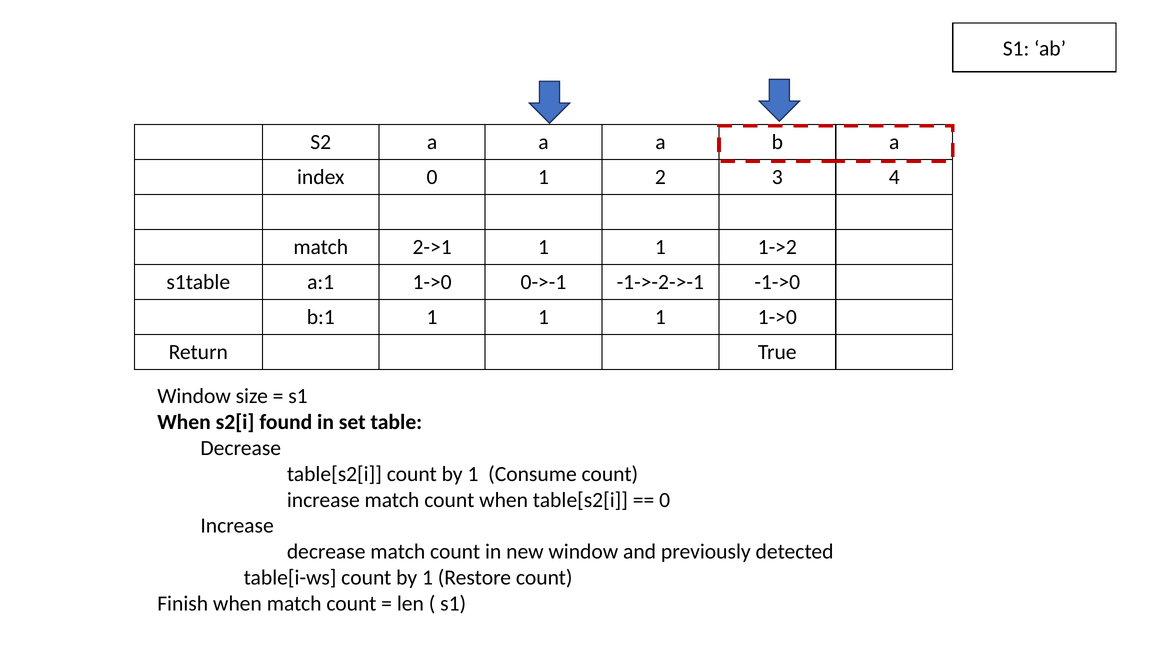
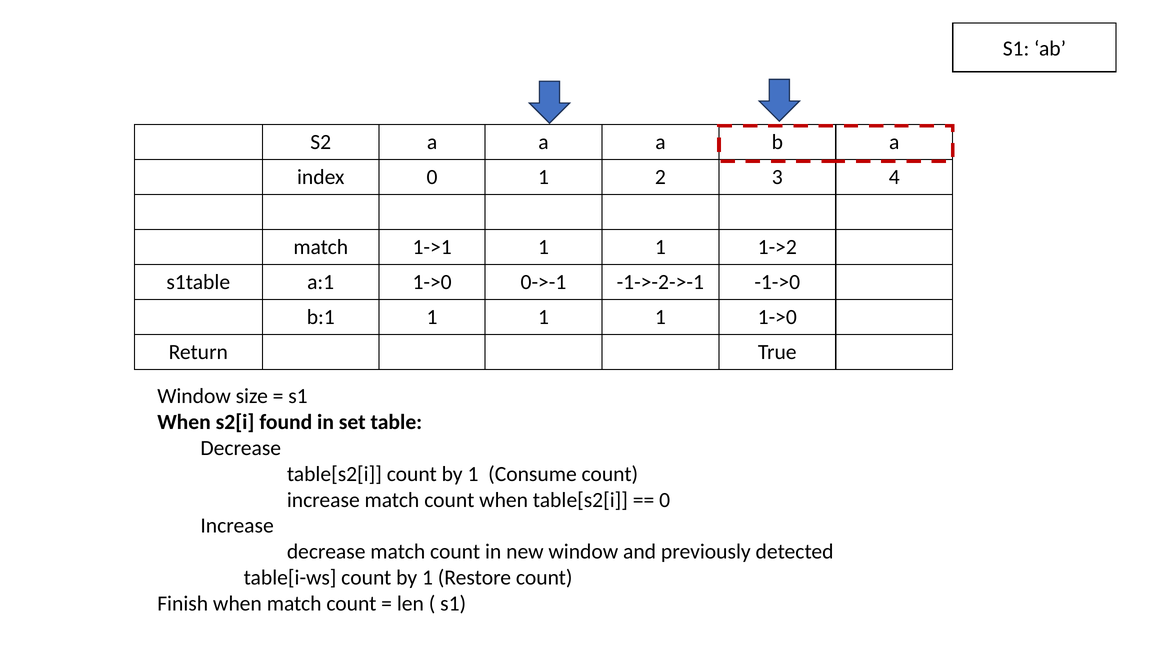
2->1: 2->1 -> 1->1 (432, 247)
